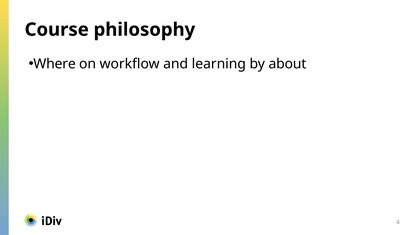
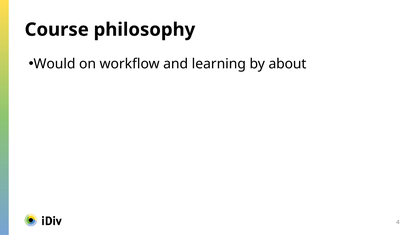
Where: Where -> Would (55, 64)
